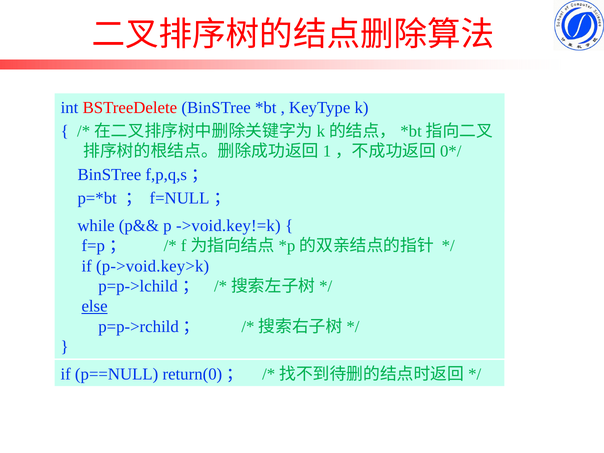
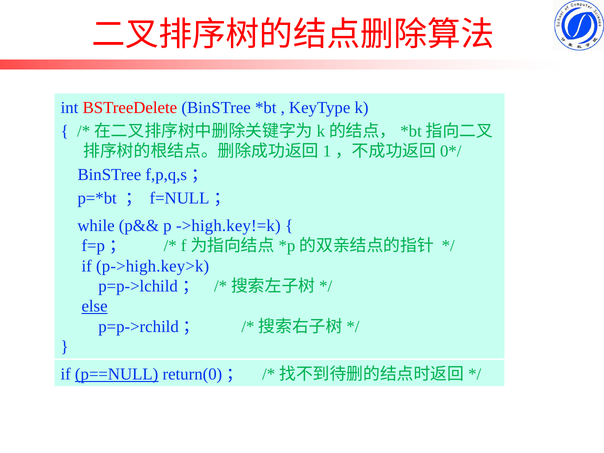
->void.key!=k: ->void.key!=k -> ->high.key!=k (228, 226)
p->void.key>k: p->void.key>k -> p->high.key>k (153, 266)
p==NULL underline: none -> present (117, 374)
